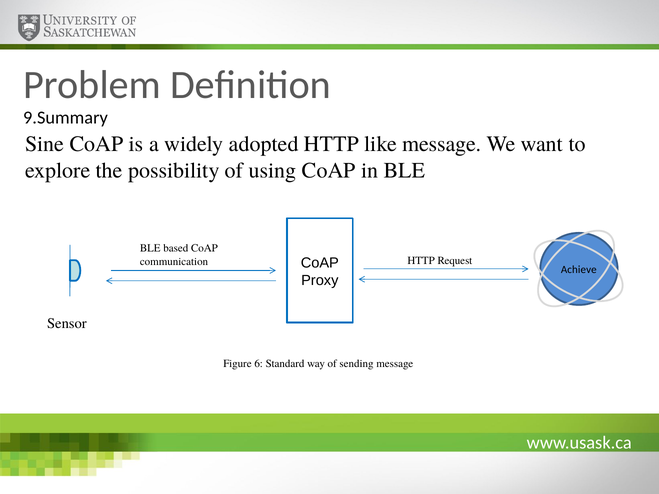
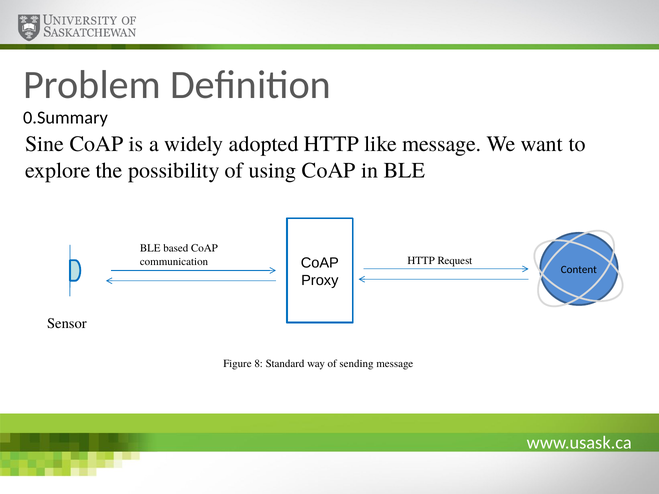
9.Summary: 9.Summary -> 0.Summary (65, 118)
Achieve: Achieve -> Content (579, 270)
6: 6 -> 8 (259, 364)
